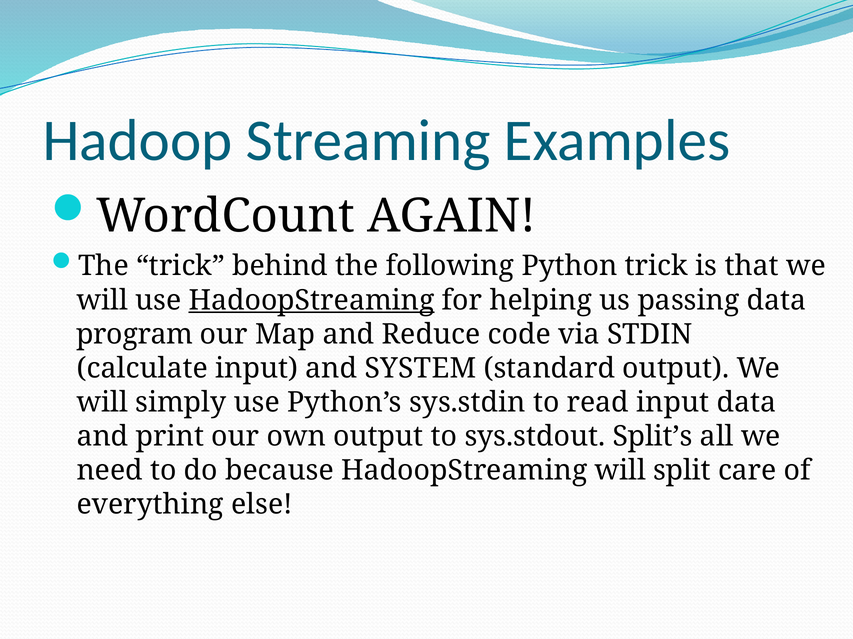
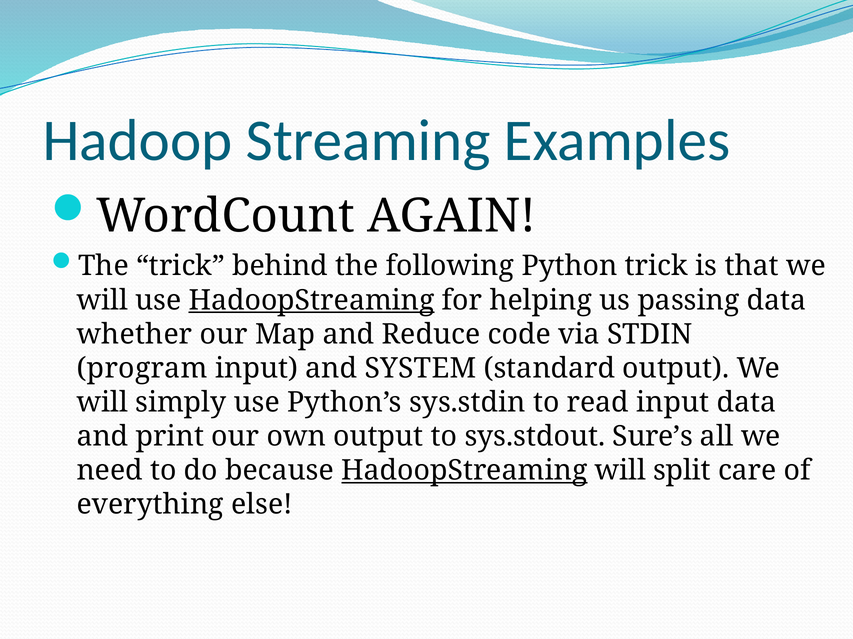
program: program -> whether (134, 335)
calculate: calculate -> program (142, 369)
Split’s: Split’s -> Sure’s (653, 437)
HadoopStreaming underline: none -> present (464, 471)
